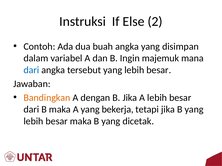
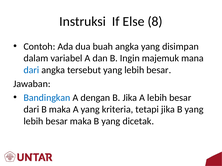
2: 2 -> 8 (155, 21)
Bandingkan colour: orange -> blue (47, 98)
bekerja: bekerja -> kriteria (118, 110)
